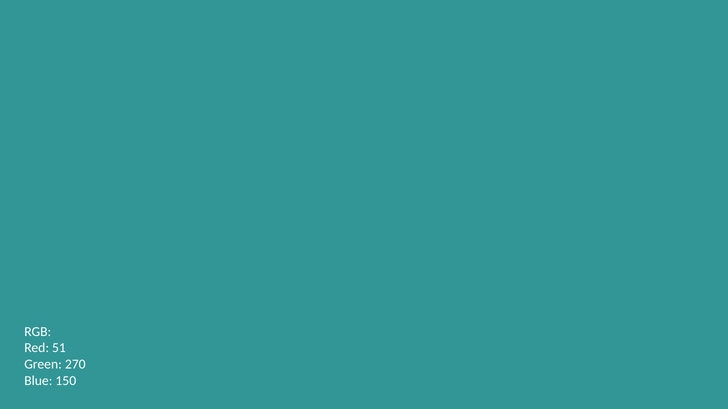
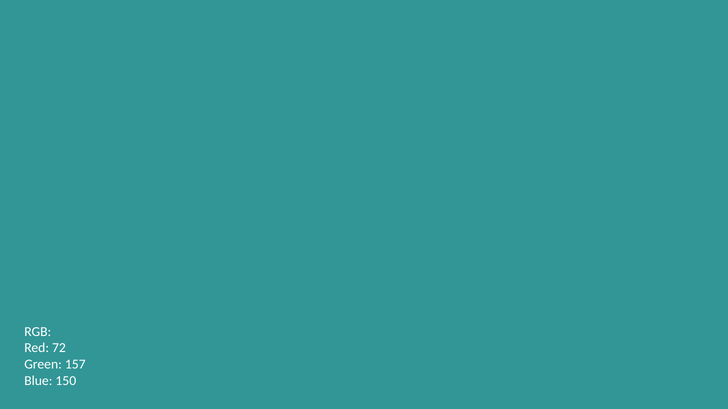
51: 51 -> 72 (59, 348)
270: 270 -> 157 (75, 365)
